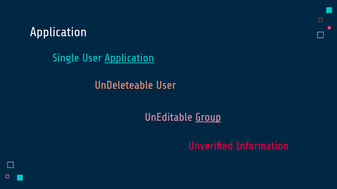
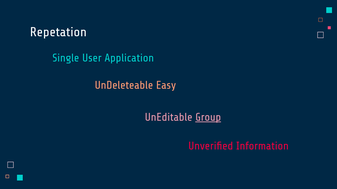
Application: Application -> Repetation (58, 32)
Application underline: present -> none (129, 58)
UnDeleteable User: User -> Easy (166, 85)
